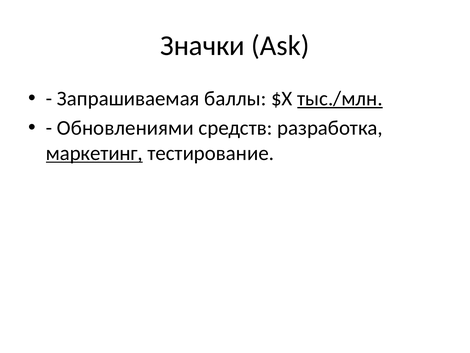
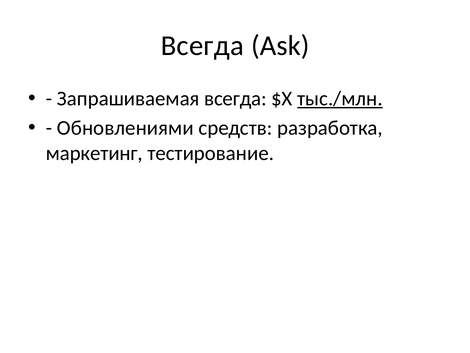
Значки: Значки -> Всегда (202, 45)
Запрашиваемая баллы: баллы -> всегда (235, 99)
маркетинг underline: present -> none (94, 153)
